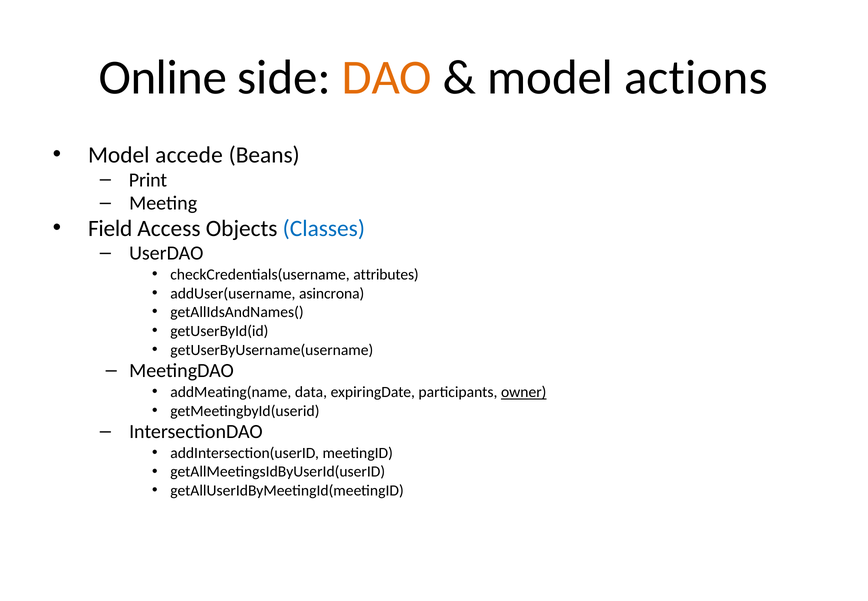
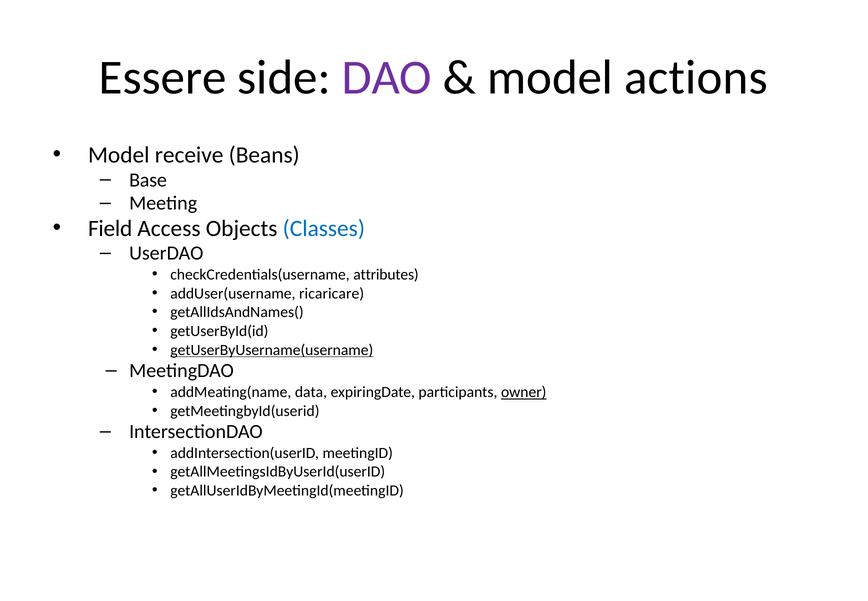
Online: Online -> Essere (163, 78)
DAO colour: orange -> purple (387, 78)
accede: accede -> receive (189, 155)
Print: Print -> Base (148, 180)
asincrona: asincrona -> ricaricare (332, 293)
getUserByUsername(username underline: none -> present (272, 350)
